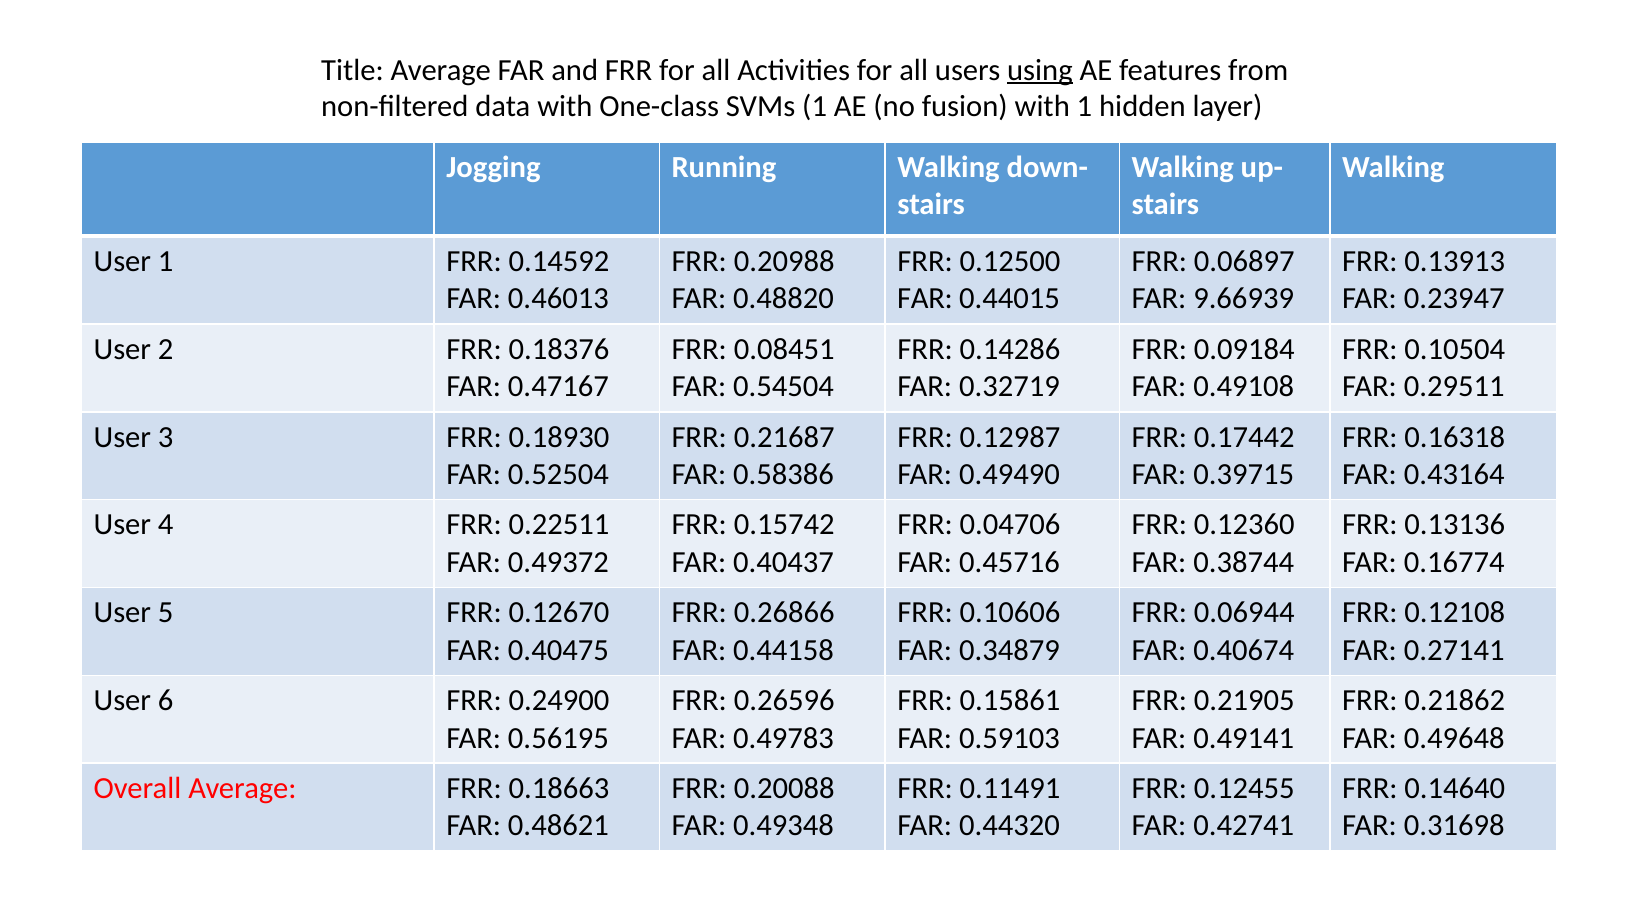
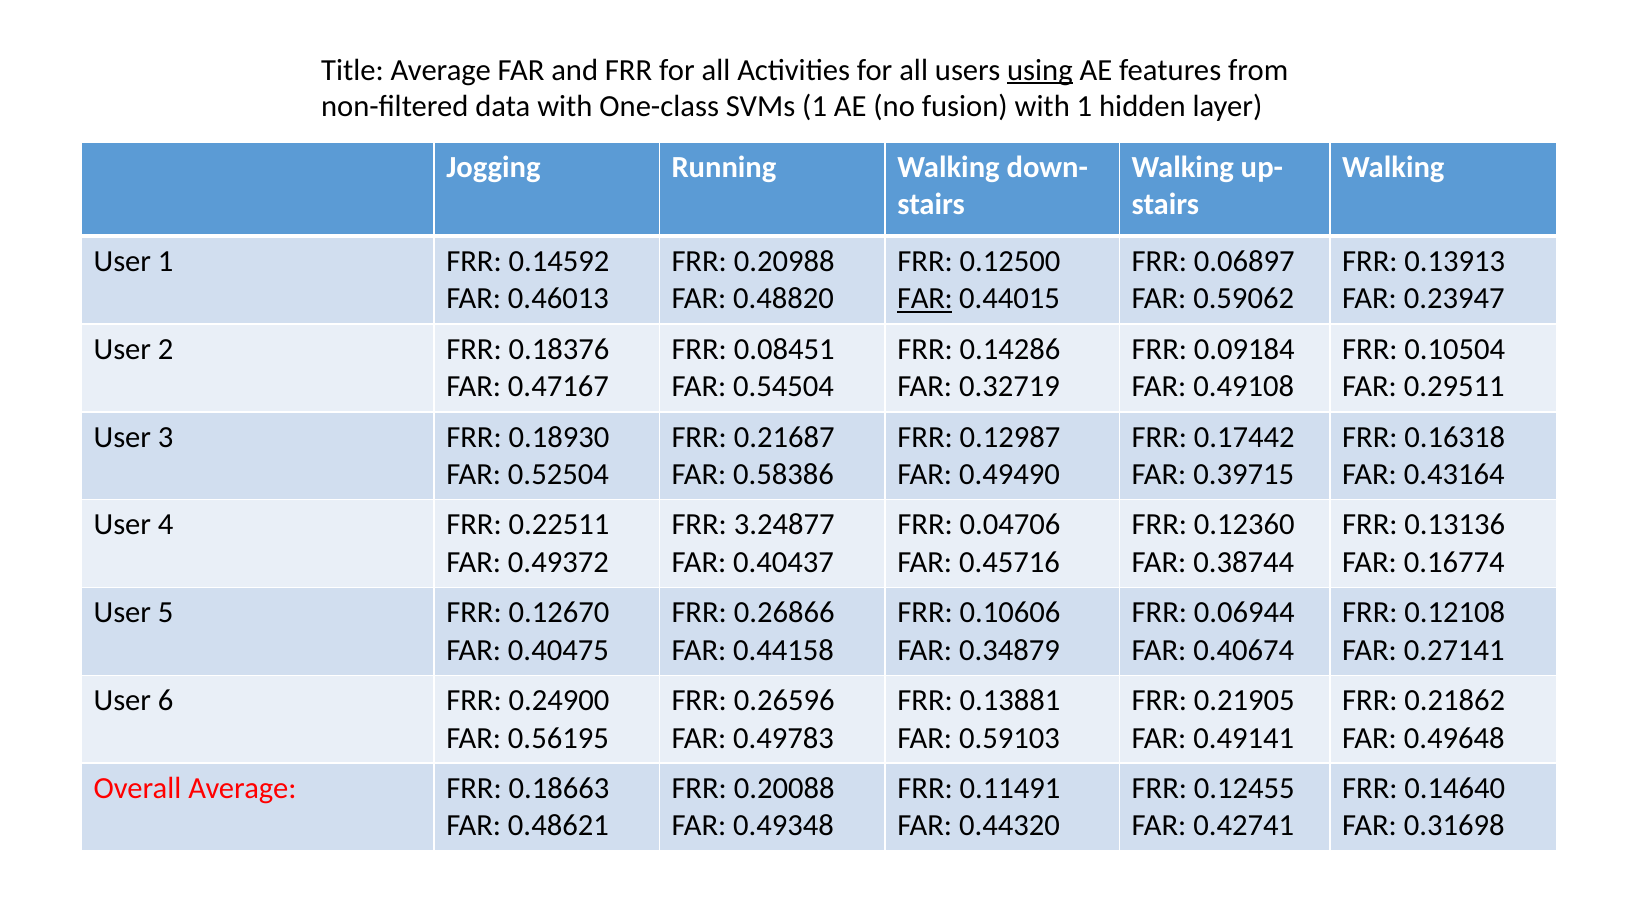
FAR underline: none -> present (925, 299)
9.66939: 9.66939 -> 0.59062 (1244, 299)
0.15742: 0.15742 -> 3.24877 (784, 525)
0.15861: 0.15861 -> 0.13881 (1010, 701)
